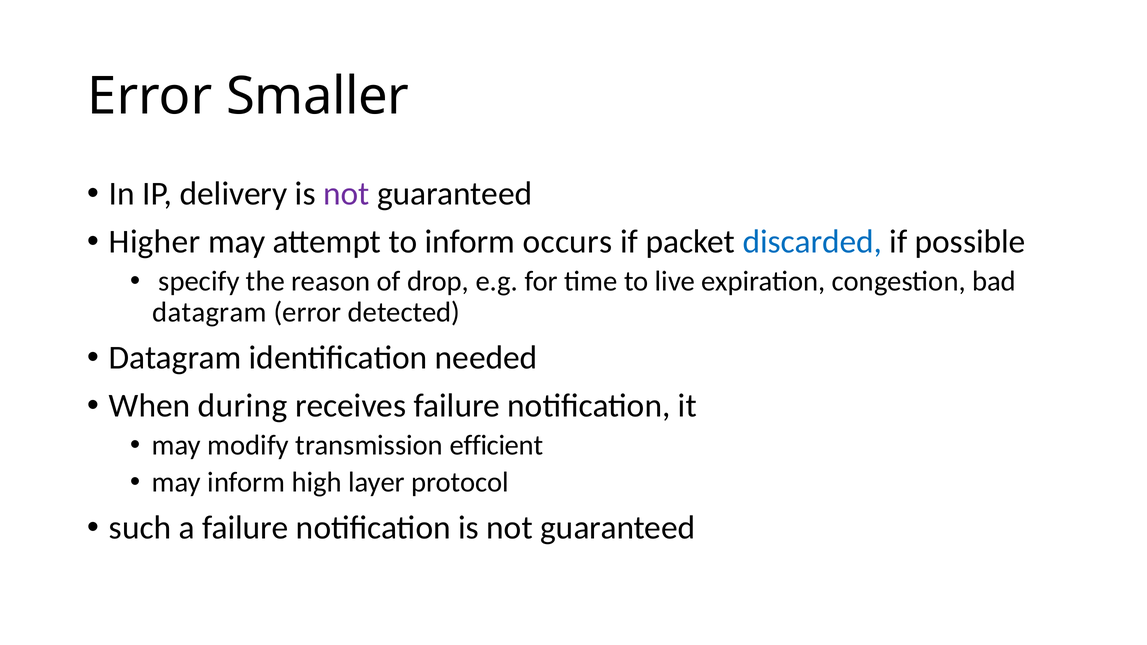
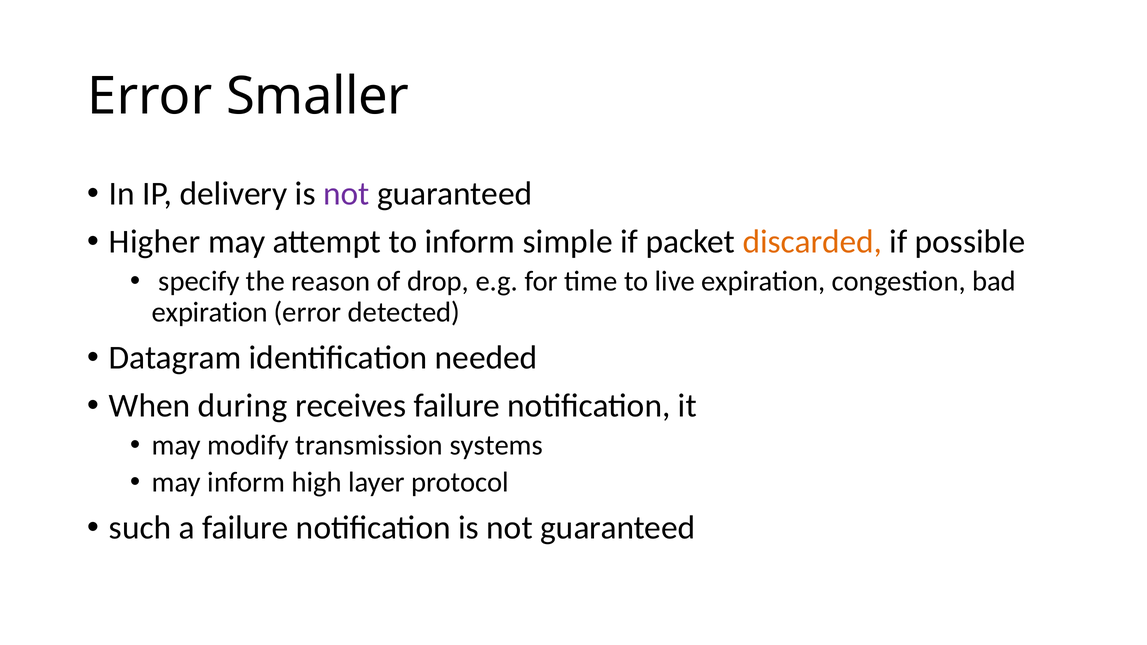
occurs: occurs -> simple (568, 242)
discarded colour: blue -> orange (812, 242)
datagram: datagram -> expiration (210, 313)
efficient: efficient -> systems (496, 446)
